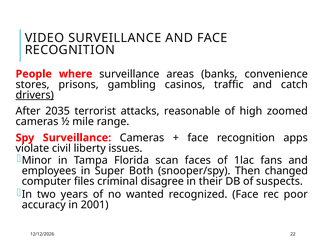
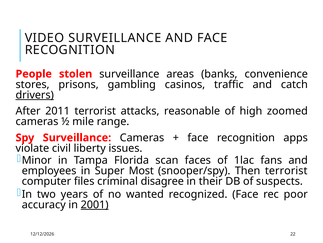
where: where -> stolen (76, 74)
2035: 2035 -> 2011 (58, 111)
Both: Both -> Most (141, 170)
Then changed: changed -> terrorist (286, 170)
2001 underline: none -> present (95, 204)
